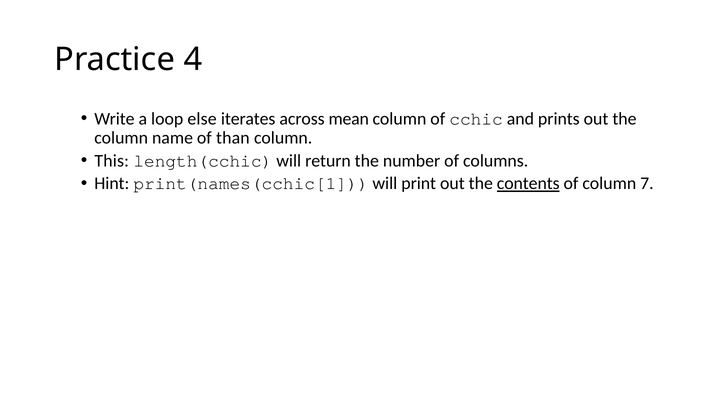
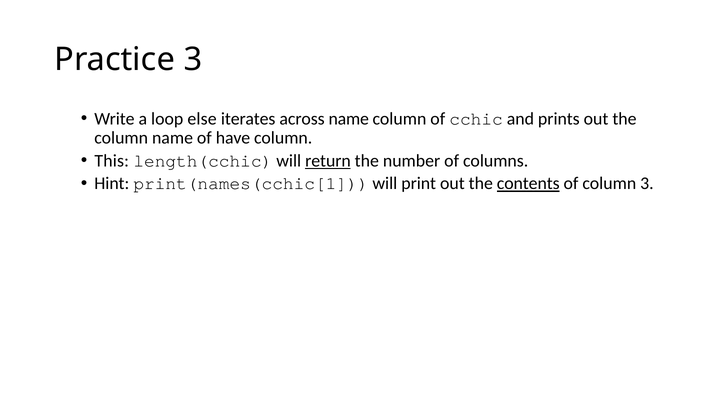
Practice 4: 4 -> 3 (193, 60)
across mean: mean -> name (349, 119)
than: than -> have (233, 138)
return underline: none -> present (328, 161)
column 7: 7 -> 3 (647, 184)
